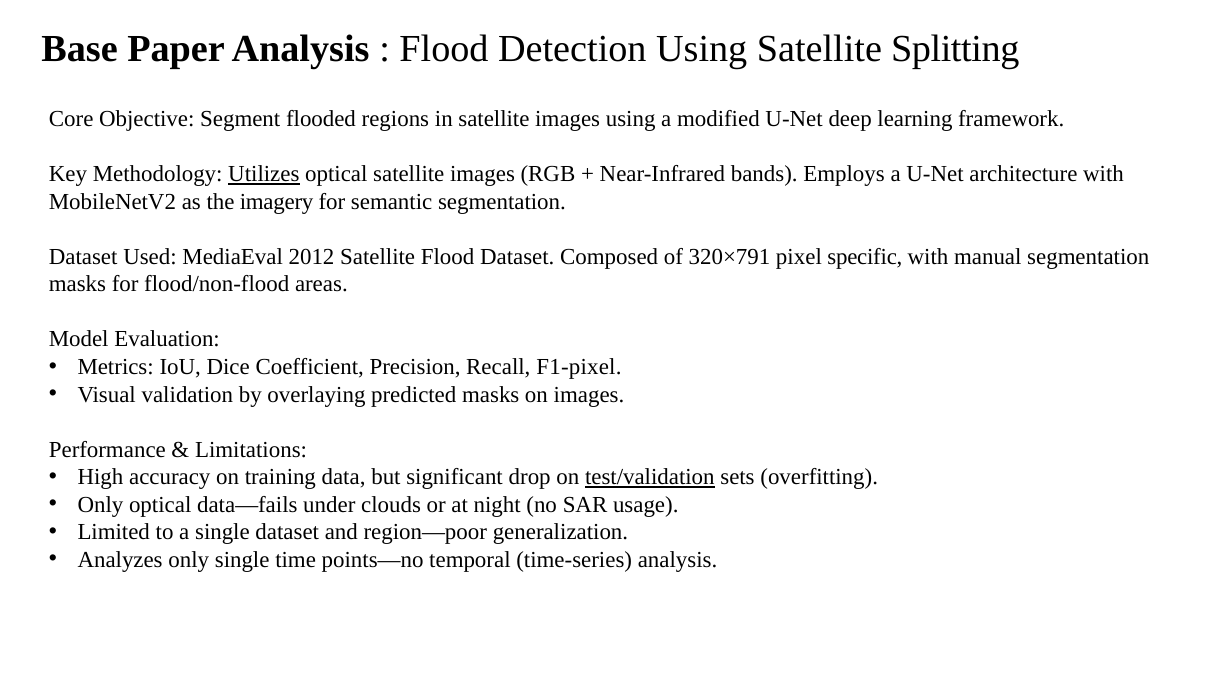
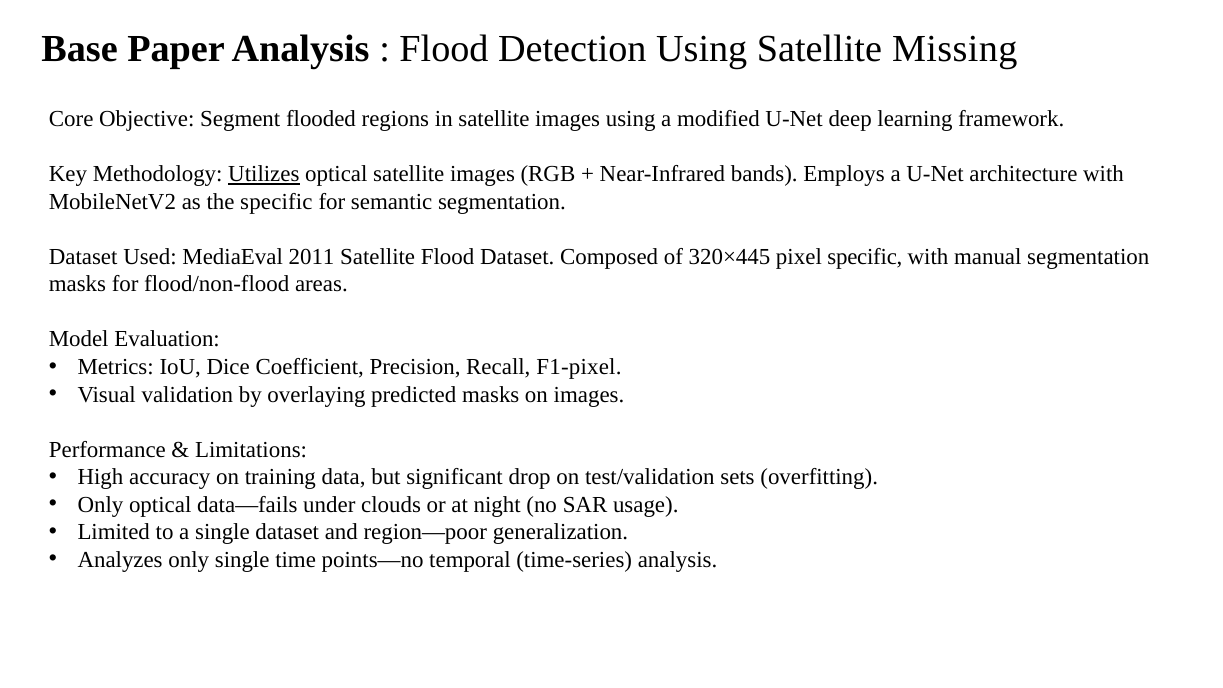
Splitting: Splitting -> Missing (955, 49)
the imagery: imagery -> specific (276, 202)
2012: 2012 -> 2011 (312, 257)
320×791: 320×791 -> 320×445 (729, 257)
test/validation underline: present -> none (650, 477)
